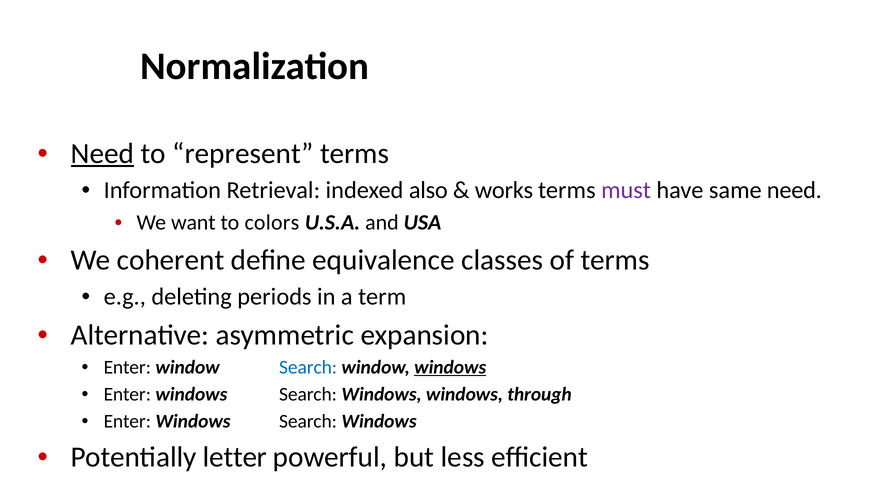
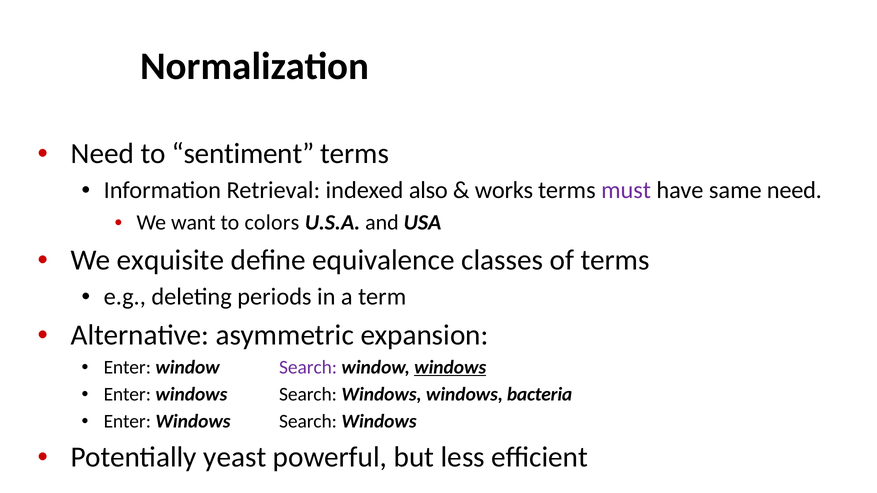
Need underline: present -> none (102, 154)
represent: represent -> sentiment (243, 154)
coherent: coherent -> exquisite (171, 260)
Search colour: blue -> purple (308, 368)
through: through -> bacteria (540, 395)
letter: letter -> yeast (235, 458)
